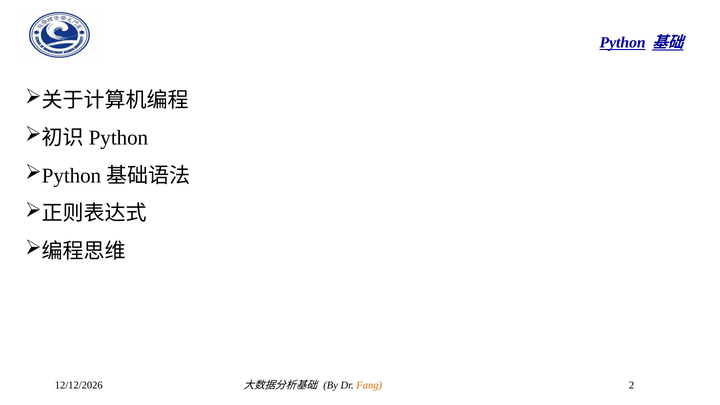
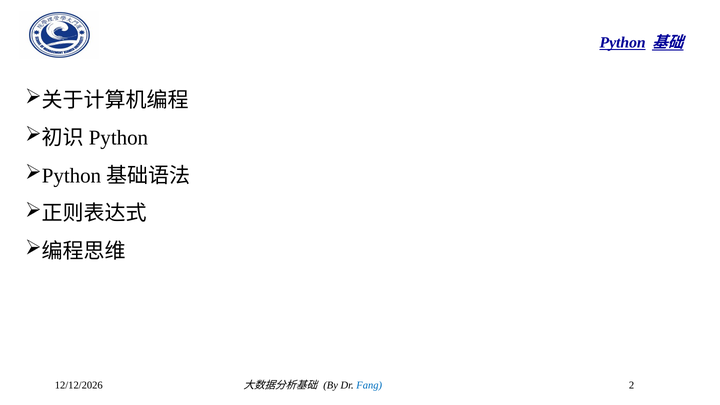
Fang colour: orange -> blue (369, 385)
